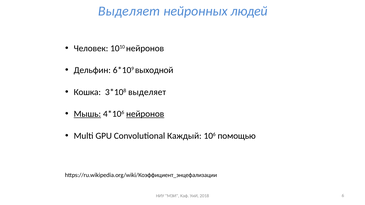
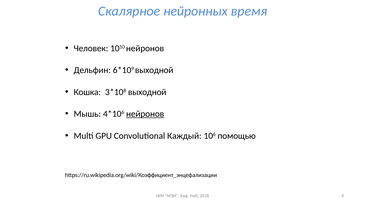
Выделяет: Выделяет -> Скалярное (129, 11)
людей: людей -> время (249, 11)
выделяет: выделяет -> выходной (147, 92)
Мышь underline: present -> none (87, 114)
